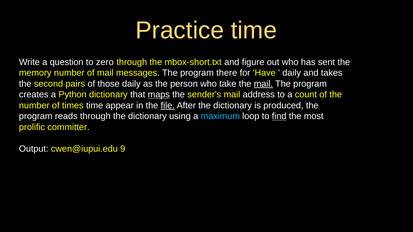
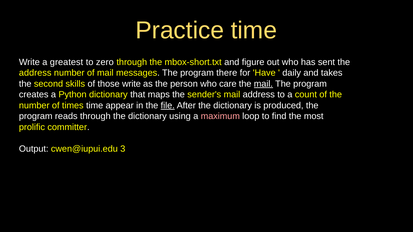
question: question -> greatest (67, 62)
memory: memory -> address (35, 73)
pairs: pairs -> skills (75, 84)
those daily: daily -> write (131, 84)
take: take -> care (228, 84)
maps underline: present -> none (159, 95)
maximum colour: light blue -> pink (220, 116)
find underline: present -> none (279, 116)
9: 9 -> 3 (123, 149)
